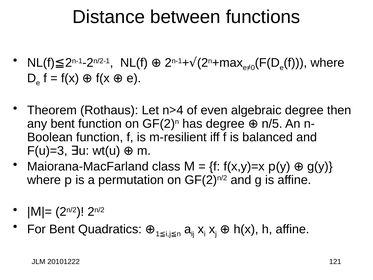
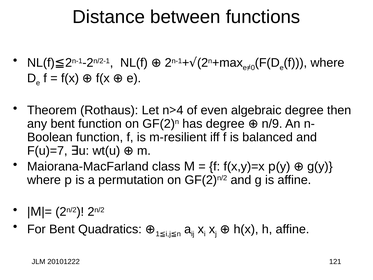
n/5: n/5 -> n/9 (272, 124)
F(u)=3: F(u)=3 -> F(u)=7 (47, 151)
